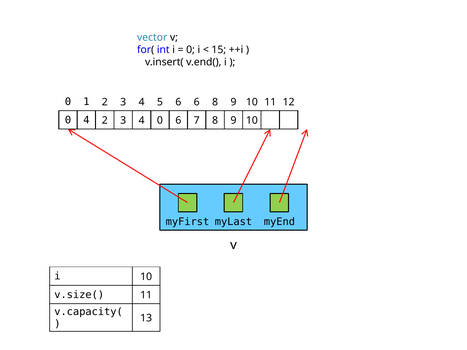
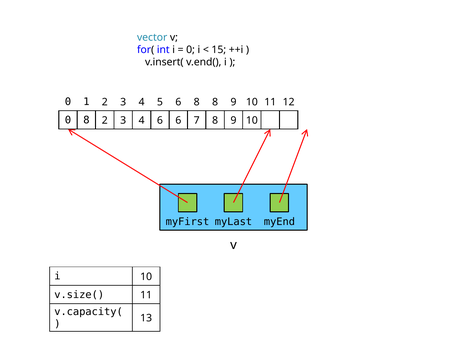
6 6: 6 -> 8 (197, 102)
0 4: 4 -> 8 (86, 120)
4 0: 0 -> 6 (160, 121)
